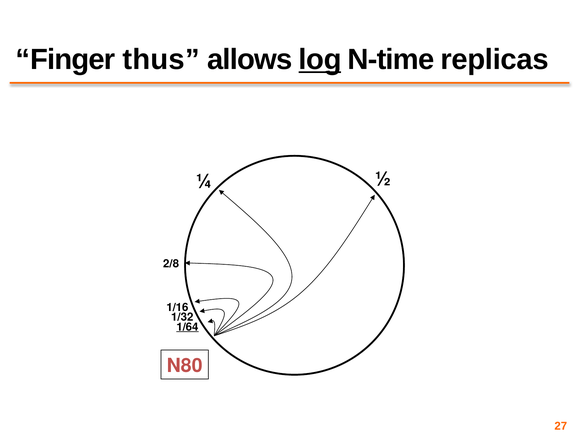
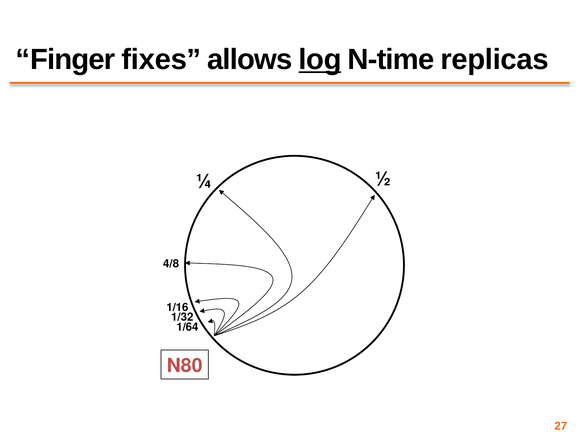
thus: thus -> fixes (161, 60)
2/8: 2/8 -> 4/8 (171, 264)
1/64 underline: present -> none (188, 327)
